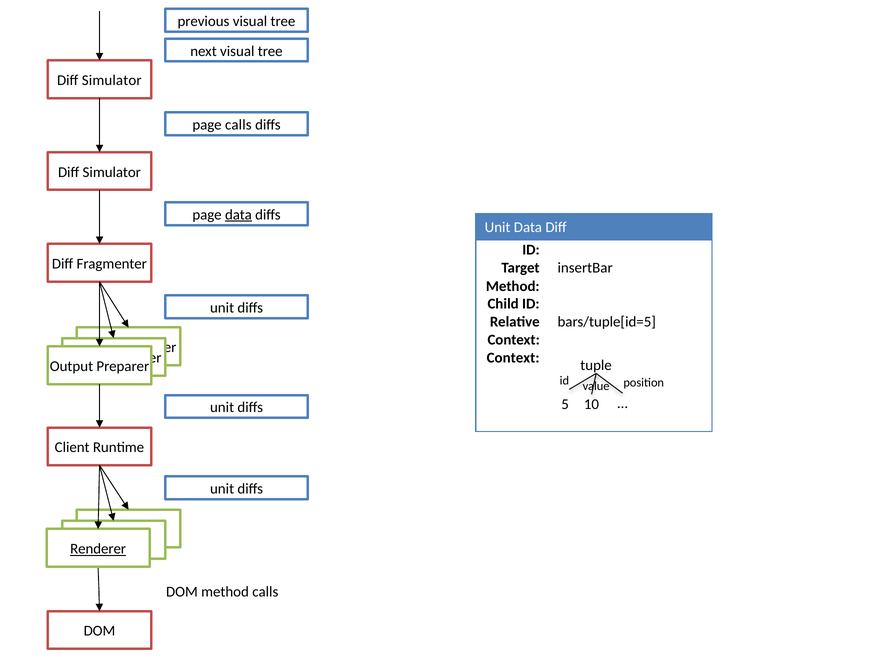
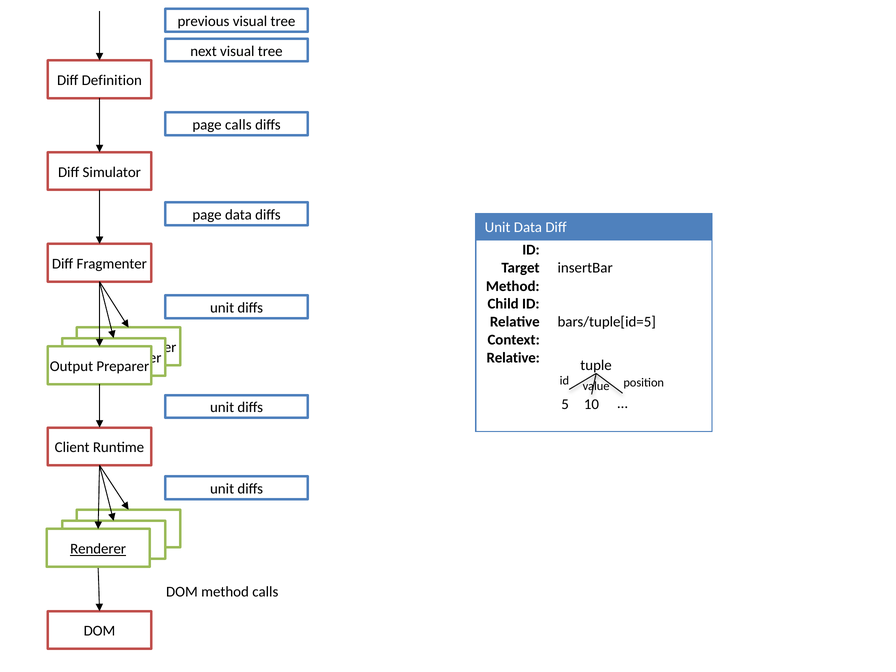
Simulator: Simulator -> Definition (112, 80)
data underline: present -> none (238, 215)
Context: Context -> Relative (513, 358)
